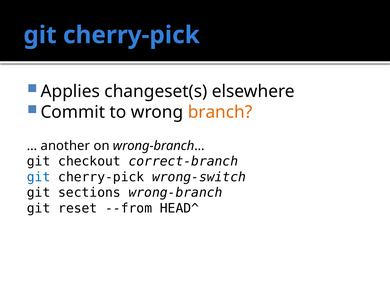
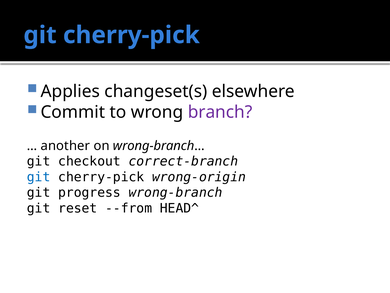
branch colour: orange -> purple (220, 112)
wrong-switch: wrong-switch -> wrong-origin (199, 177)
sections: sections -> progress (89, 192)
